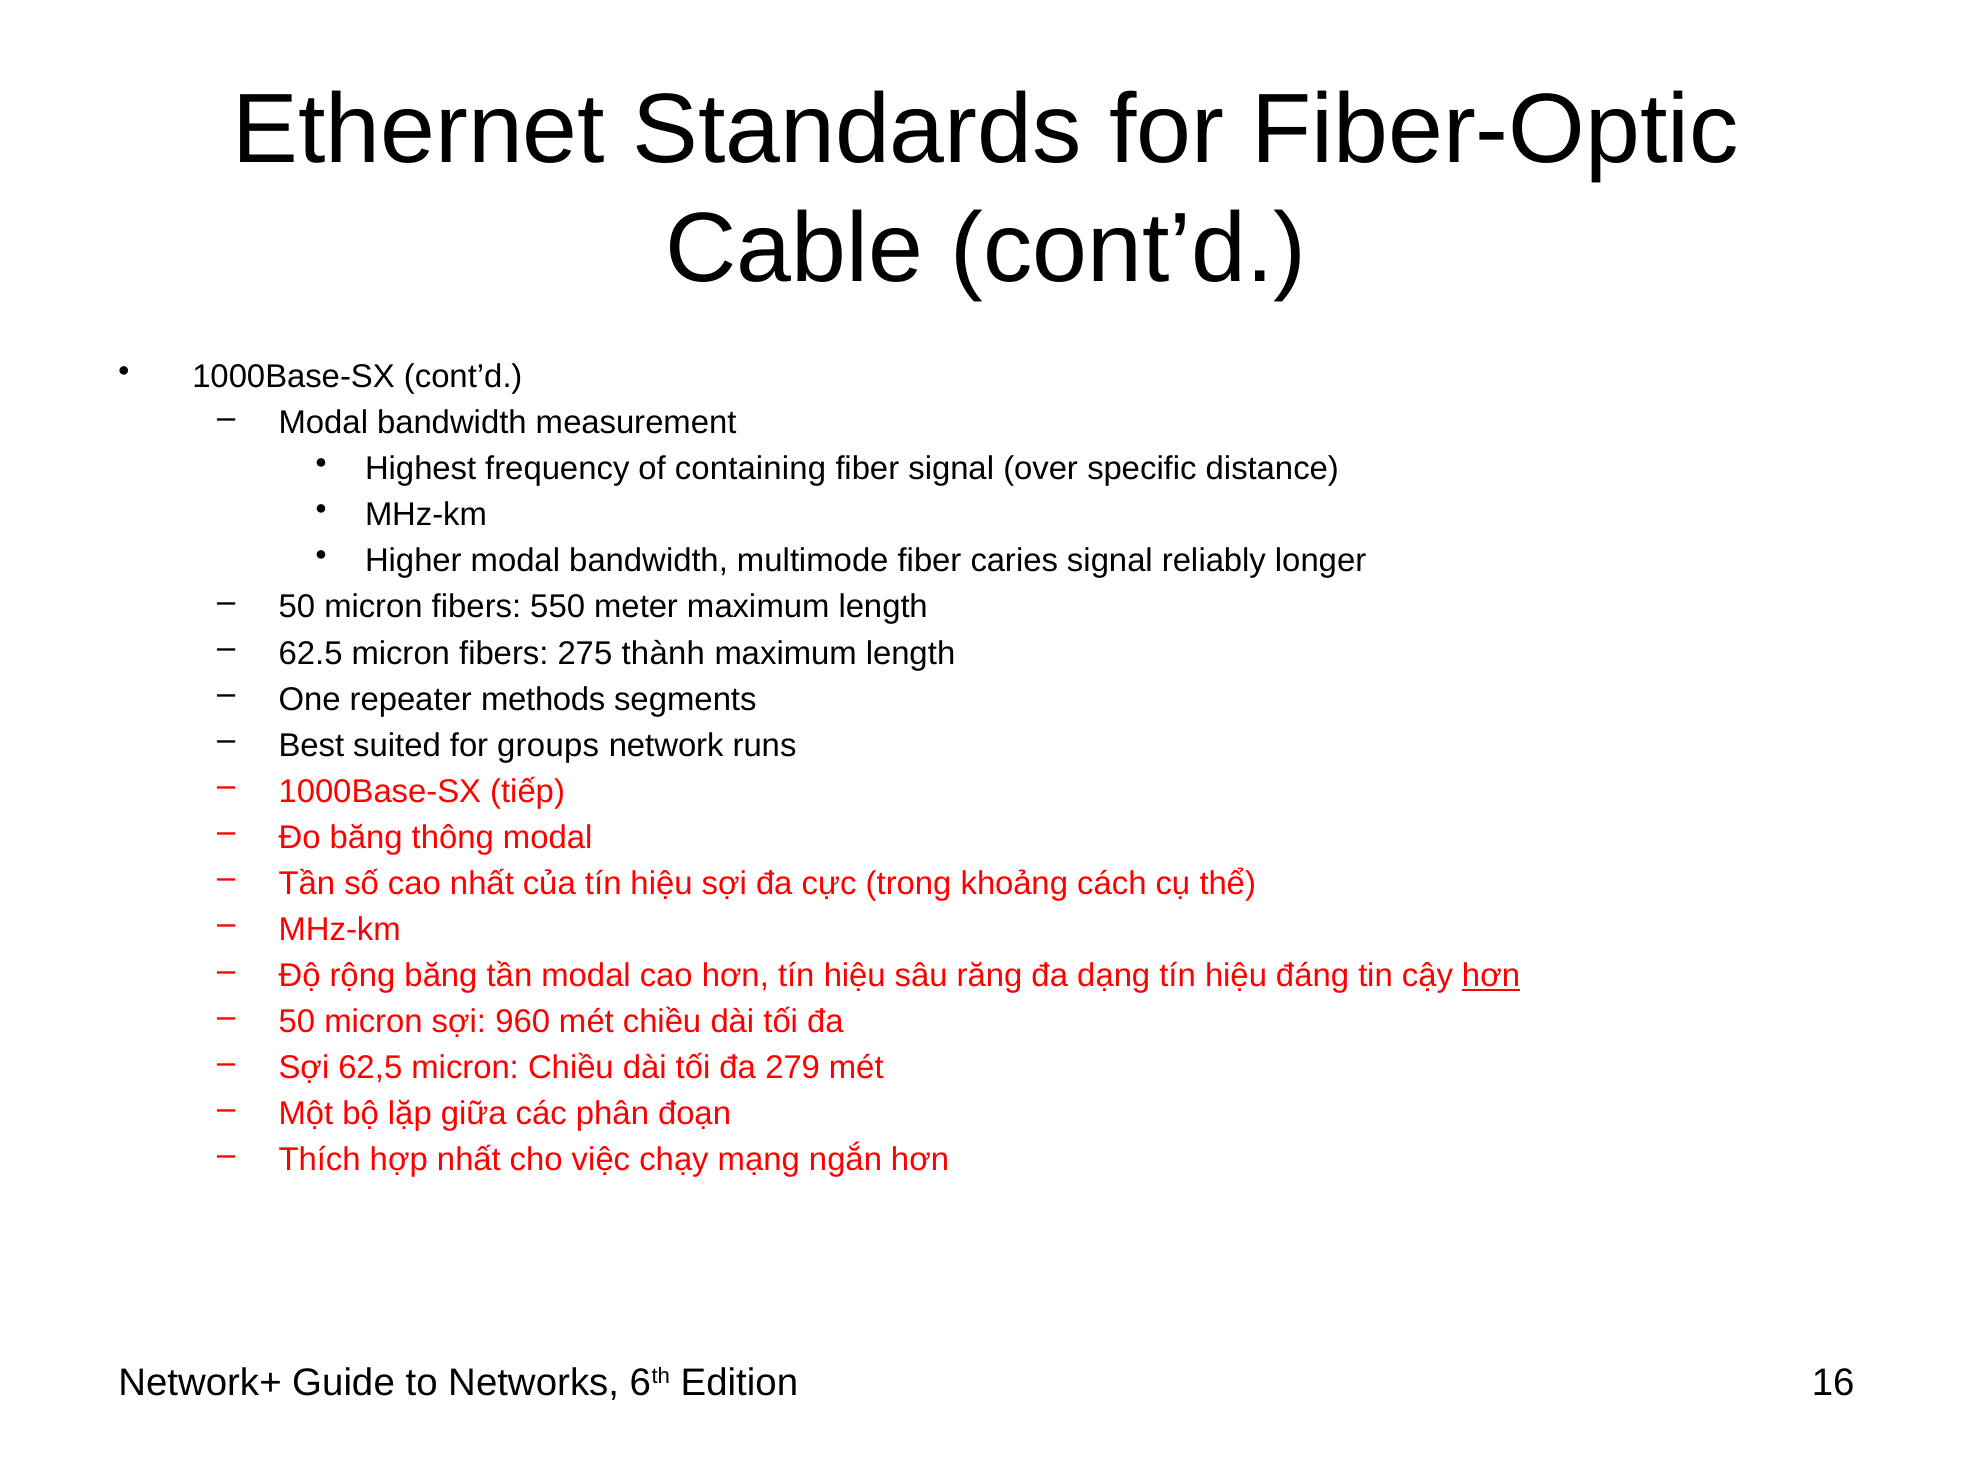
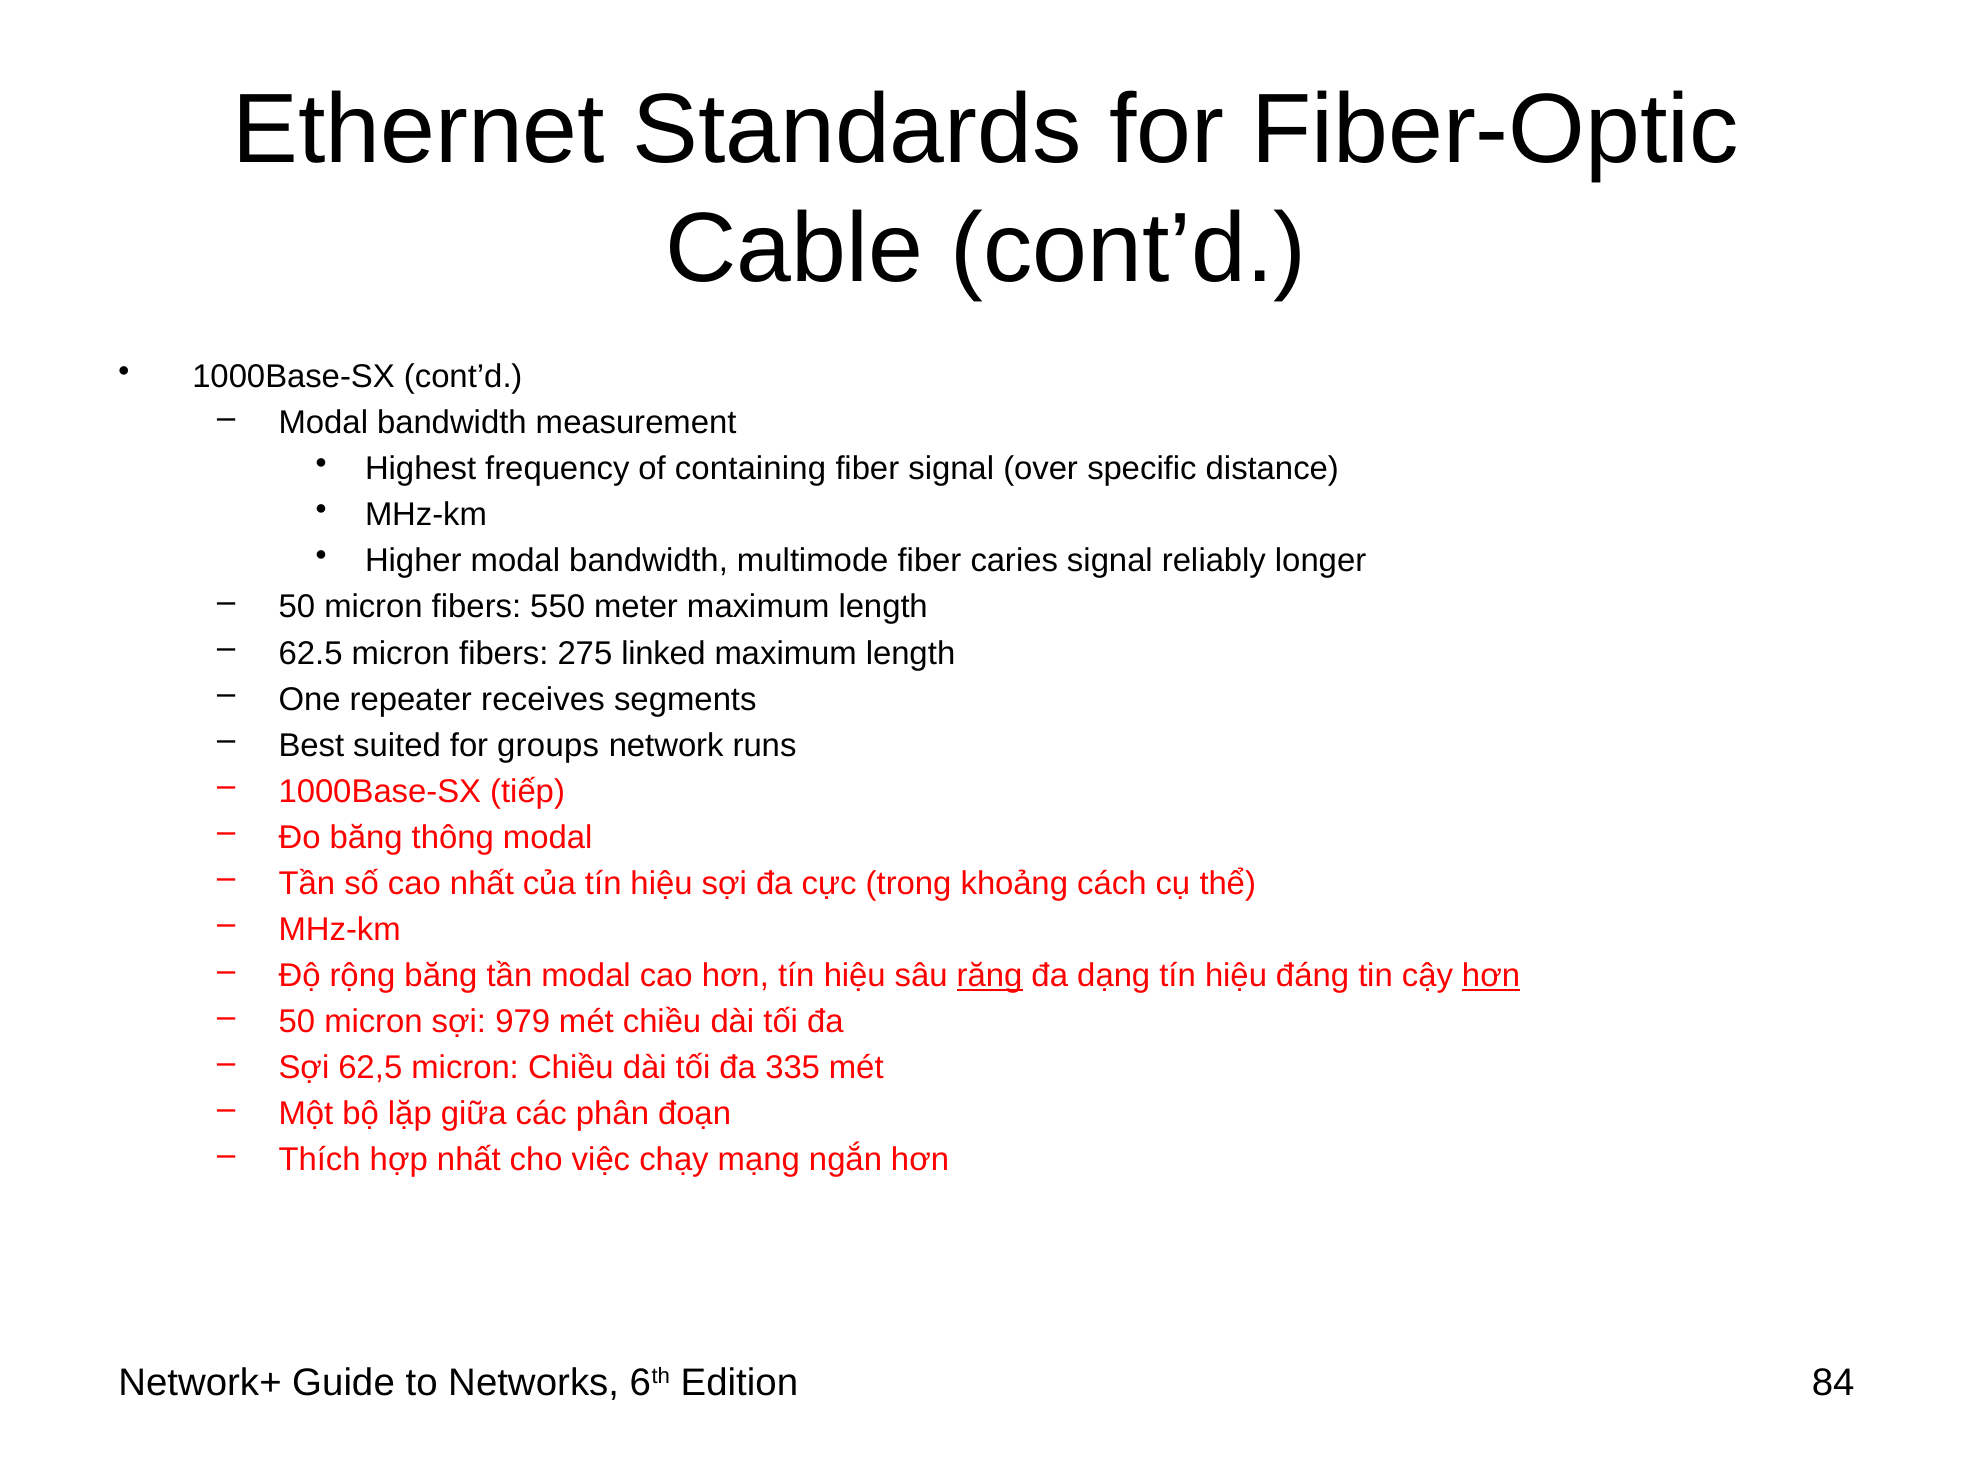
thành: thành -> linked (664, 654)
methods: methods -> receives (543, 700)
răng underline: none -> present (990, 976)
960: 960 -> 979 (523, 1022)
279: 279 -> 335 (793, 1068)
16: 16 -> 84 (1833, 1383)
